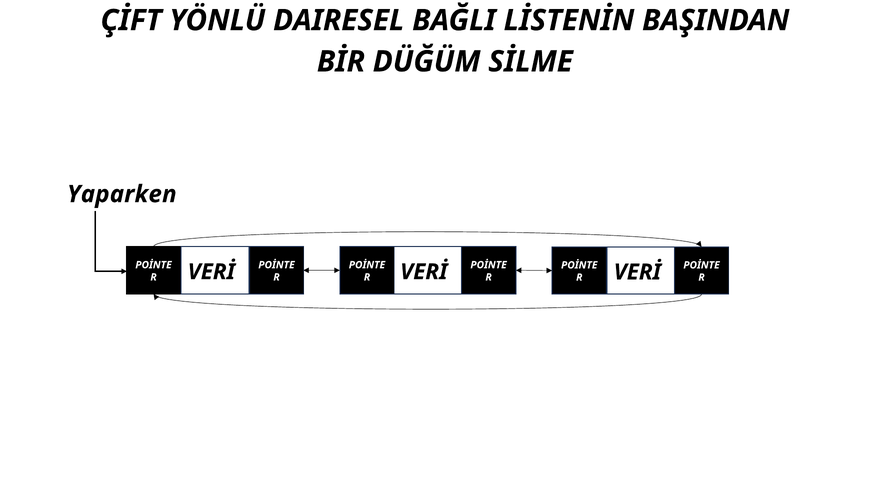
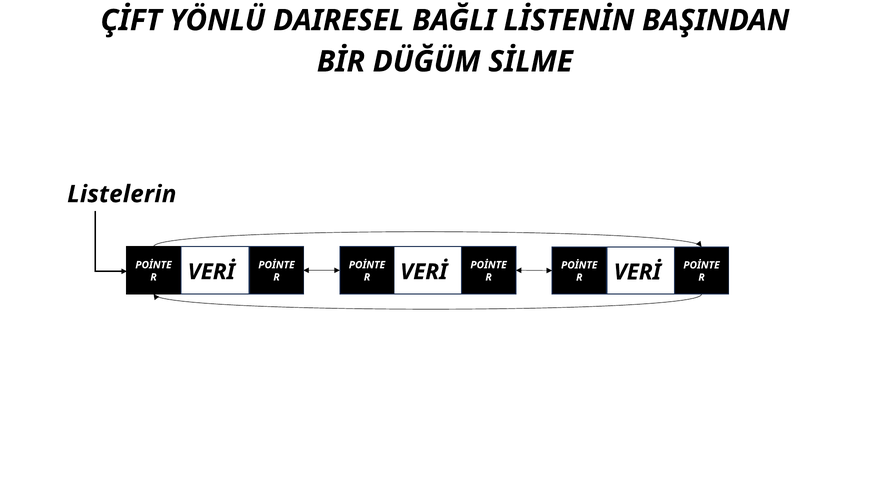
Yaparken: Yaparken -> Listelerin (122, 194)
